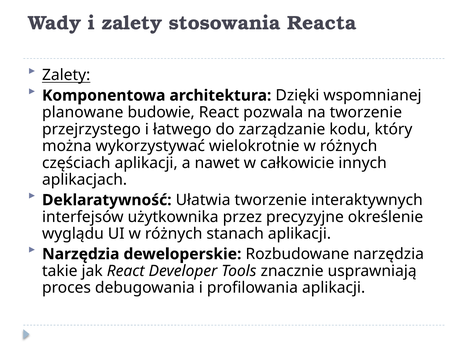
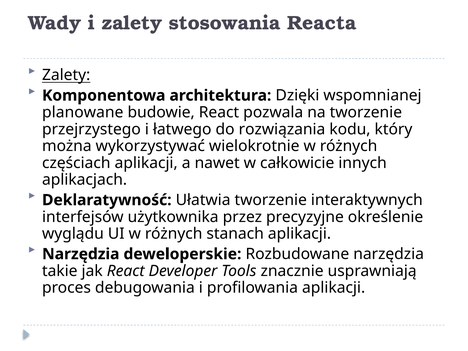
zarządzanie: zarządzanie -> rozwiązania (282, 129)
